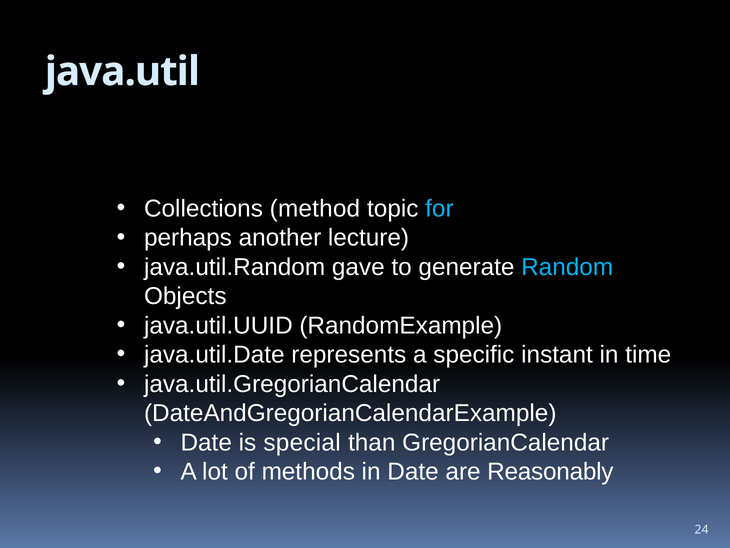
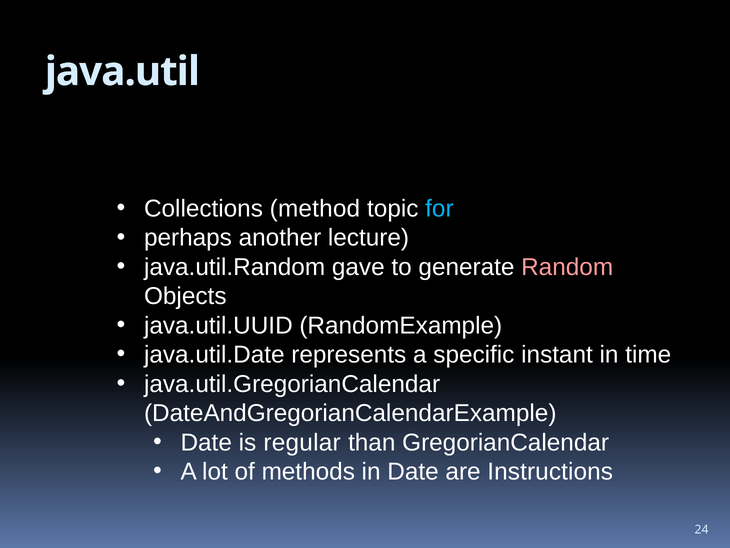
Random colour: light blue -> pink (567, 267)
special: special -> regular (302, 442)
Reasonably: Reasonably -> Instructions (550, 471)
